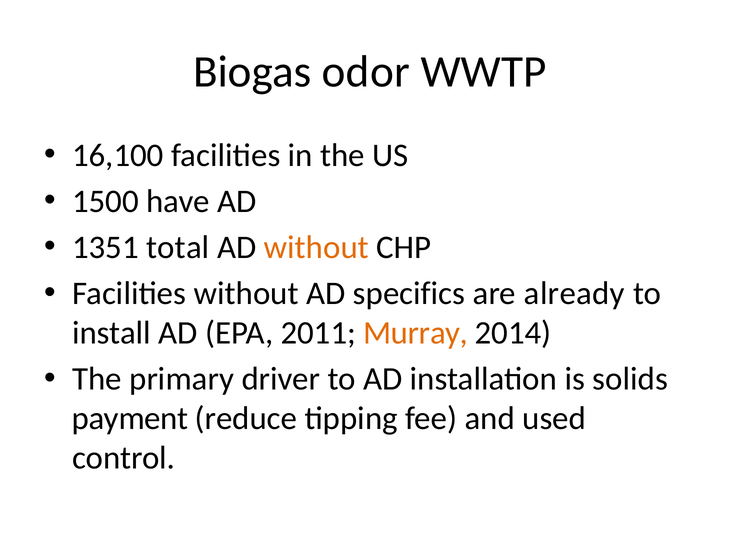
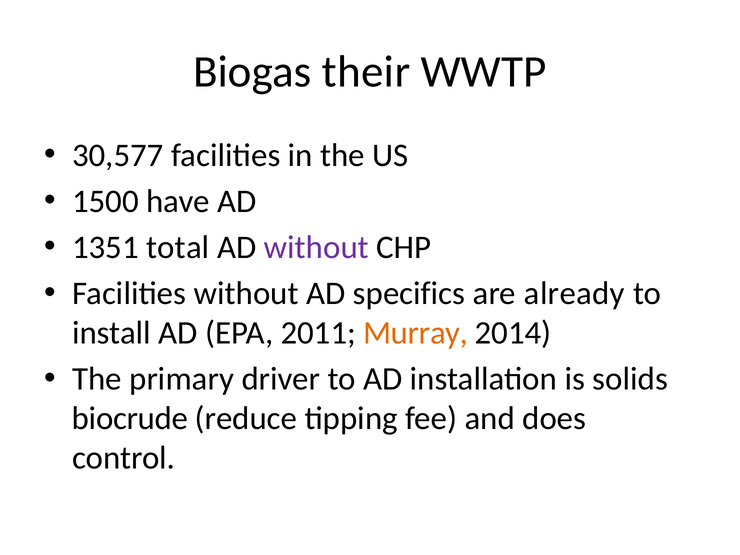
odor: odor -> their (366, 72)
16,100: 16,100 -> 30,577 (118, 155)
without colour: orange -> purple (316, 247)
payment: payment -> biocrude (130, 418)
used: used -> does (554, 418)
